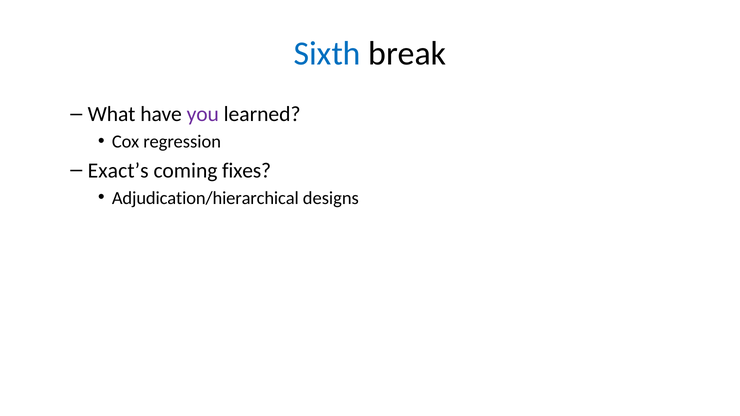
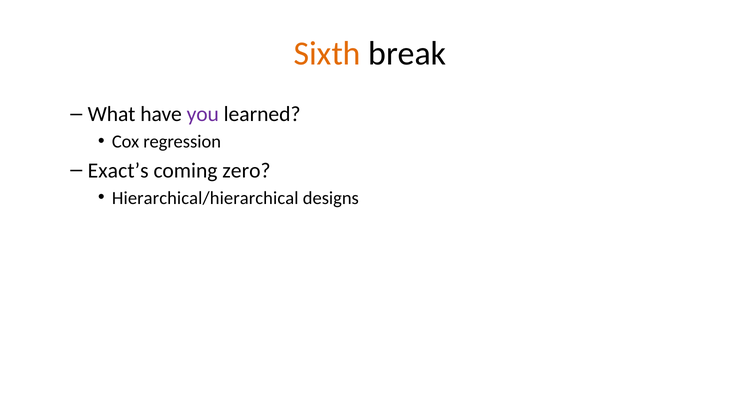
Sixth colour: blue -> orange (327, 54)
fixes: fixes -> zero (246, 170)
Adjudication/hierarchical: Adjudication/hierarchical -> Hierarchical/hierarchical (205, 198)
